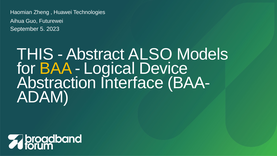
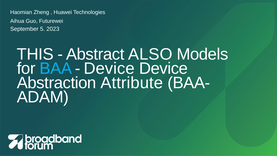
BAA colour: yellow -> light blue (56, 68)
Logical: Logical -> Device (109, 68)
Interface: Interface -> Attribute (132, 83)
